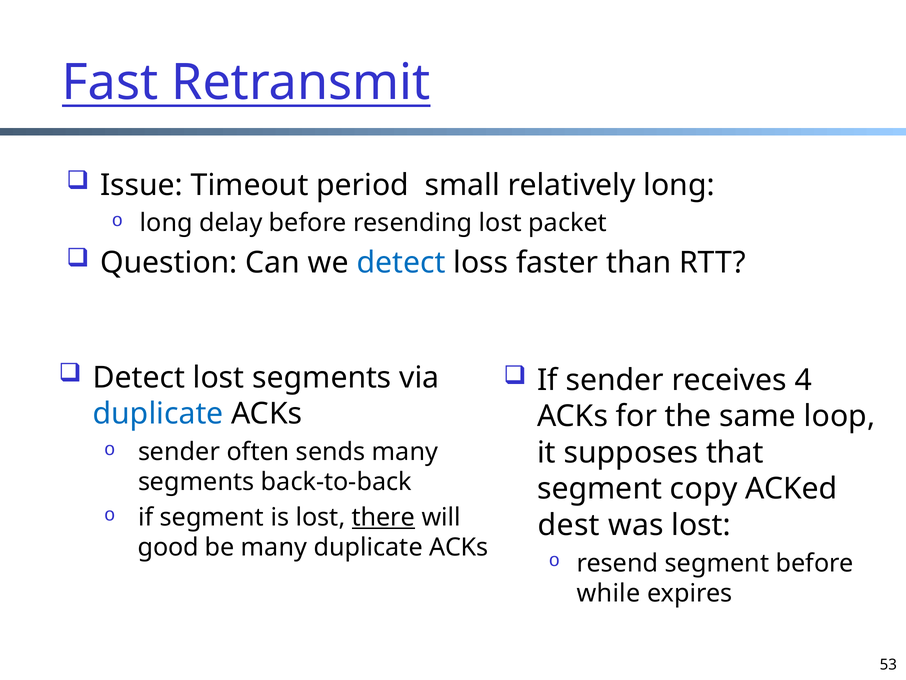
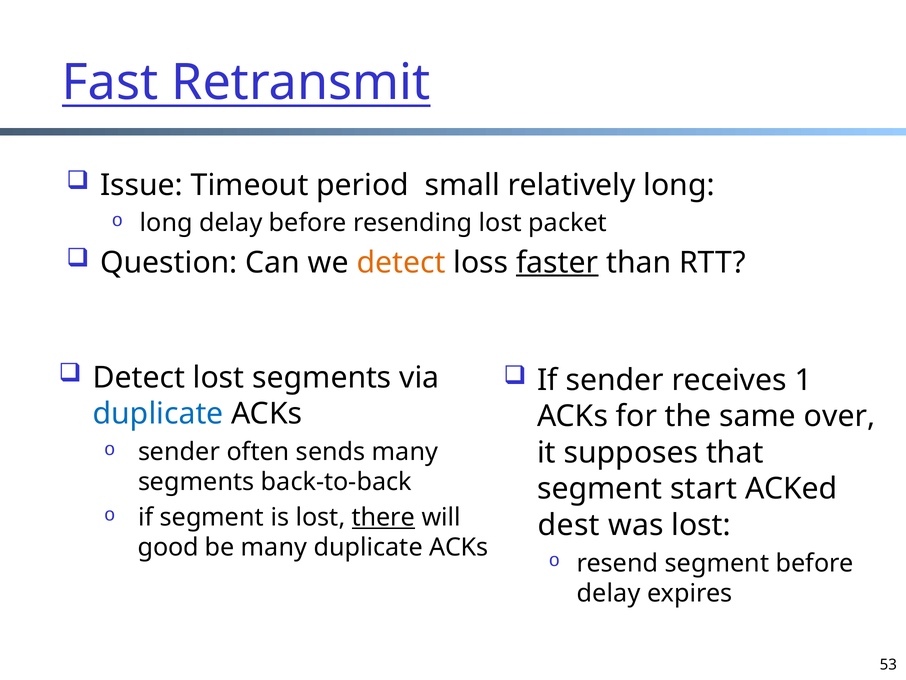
detect colour: blue -> orange (401, 262)
faster underline: none -> present (557, 262)
4: 4 -> 1 (803, 380)
loop: loop -> over (840, 416)
copy: copy -> start (704, 489)
while: while -> delay (609, 593)
